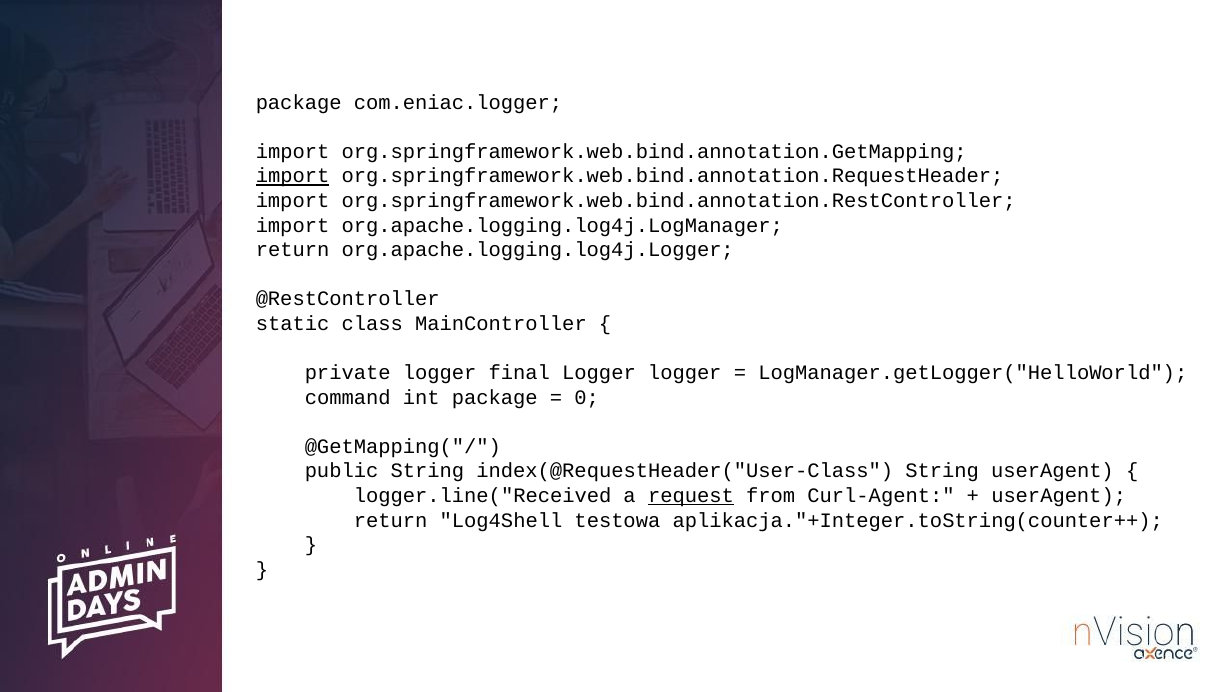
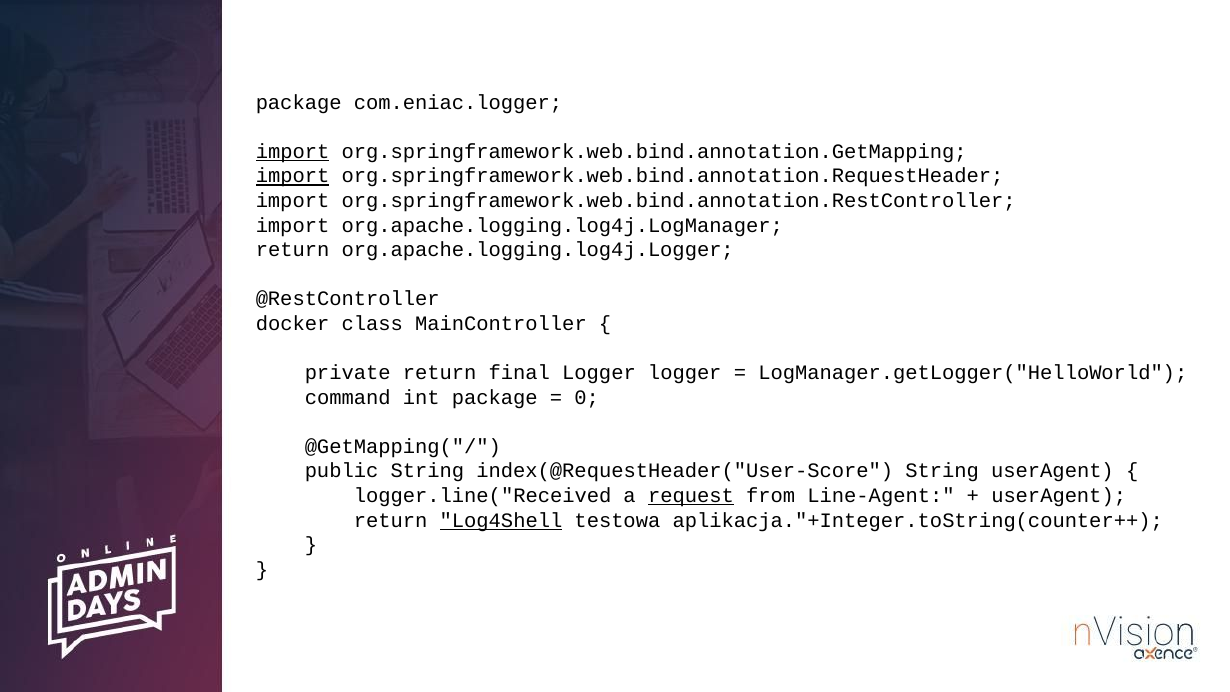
import underline: none -> present (293, 151)
static: static -> docker (293, 324)
private logger: logger -> return (440, 373)
index(@RequestHeader("User-Class: index(@RequestHeader("User-Class -> index(@RequestHeader("User-Score (685, 471)
Curl-Agent: Curl-Agent -> Line-Agent (881, 496)
Log4Shell underline: none -> present (501, 520)
